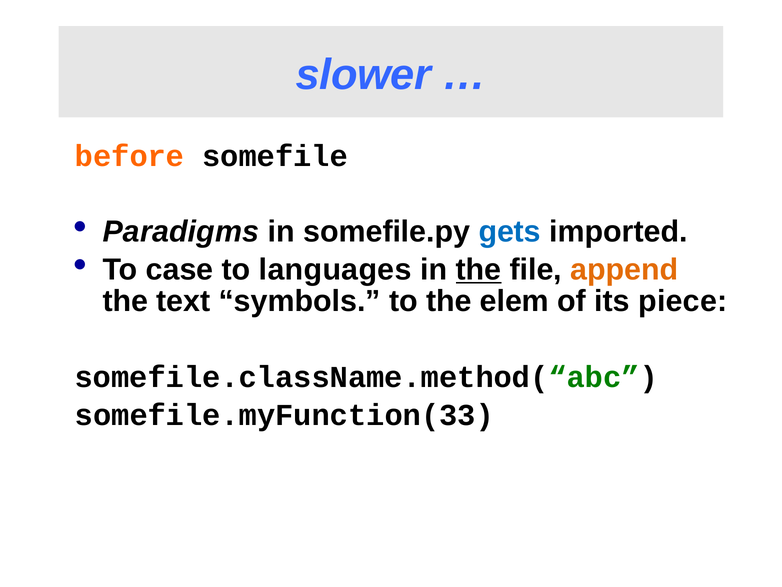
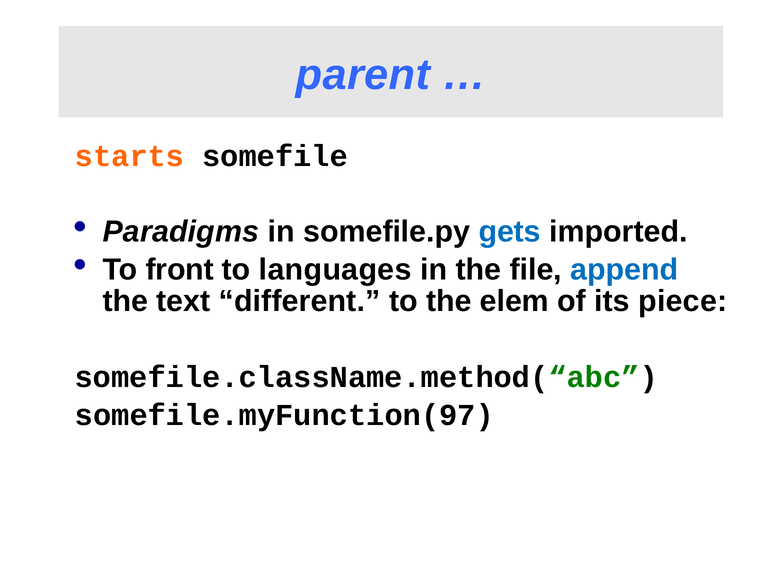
slower: slower -> parent (363, 75)
before: before -> starts (130, 156)
case: case -> front (180, 269)
the underline: present -> none (479, 269)
append colour: orange -> blue (624, 269)
symbols: symbols -> different (300, 301)
somefile.myFunction(33: somefile.myFunction(33 -> somefile.myFunction(97 (284, 415)
